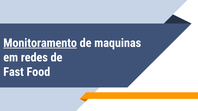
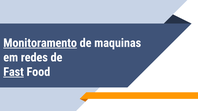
Fast underline: none -> present (14, 72)
